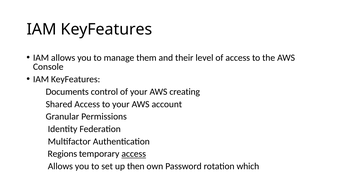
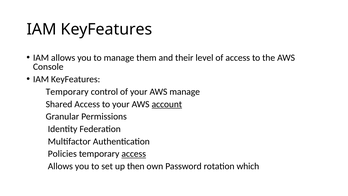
Documents: Documents -> Temporary (67, 92)
AWS creating: creating -> manage (185, 92)
account underline: none -> present (167, 104)
Regions: Regions -> Policies (62, 154)
